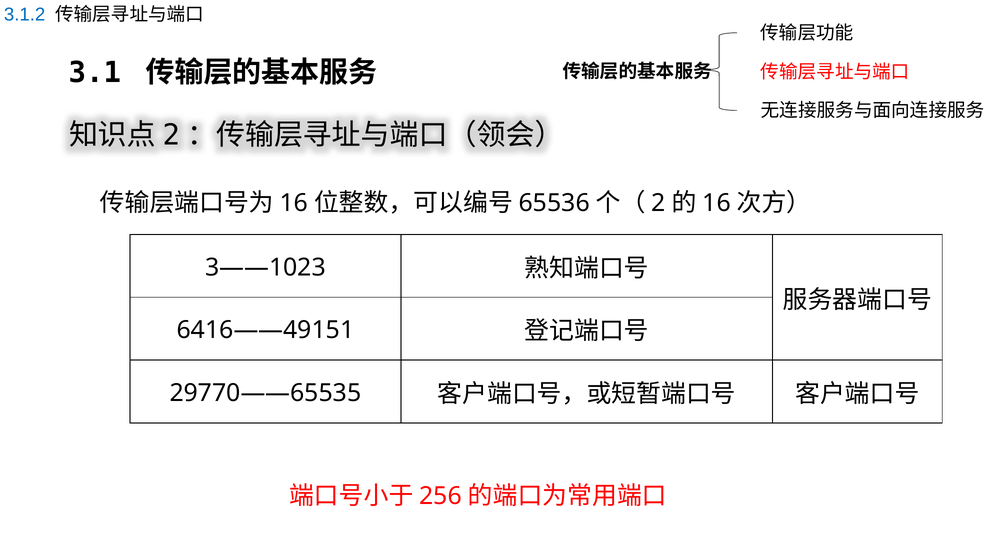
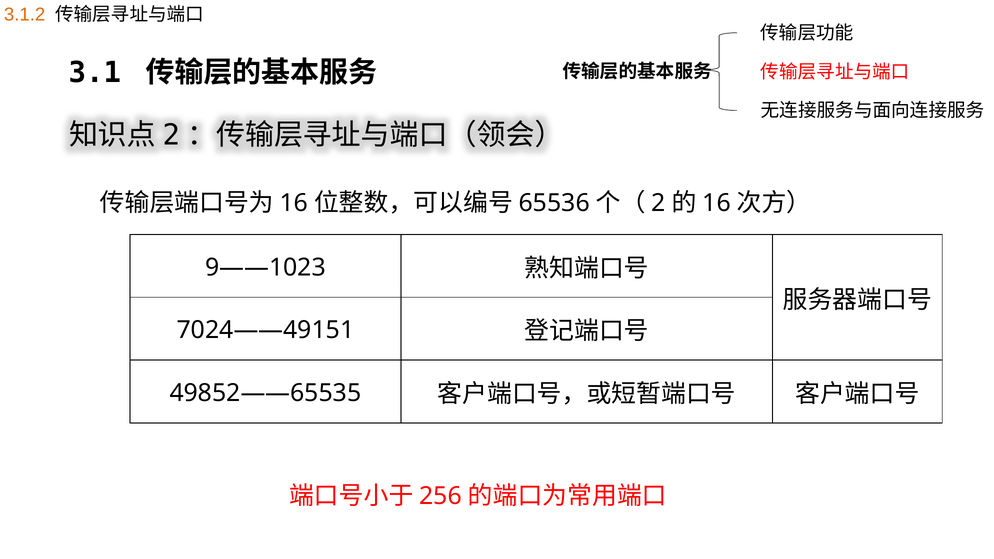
3.1.2 colour: blue -> orange (25, 15)
3——1023: 3——1023 -> 9——1023 (266, 267)
6416——49151: 6416——49151 -> 7024——49151 (266, 330)
29770——65535: 29770——65535 -> 49852——65535 (265, 393)
